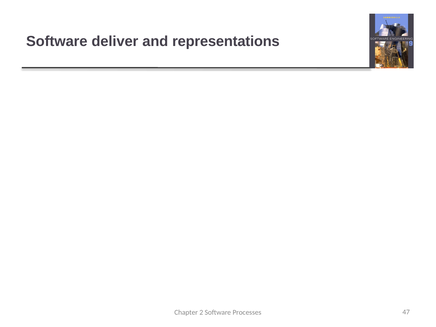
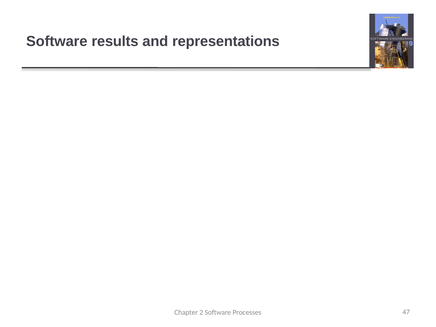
deliver: deliver -> results (115, 41)
